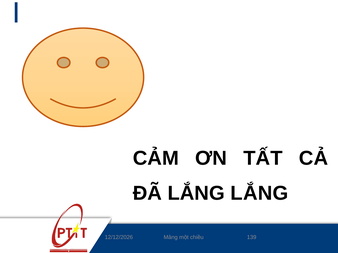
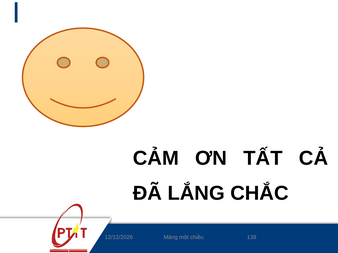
LẮNG LẮNG: LẮNG -> CHẮC (259, 194)
